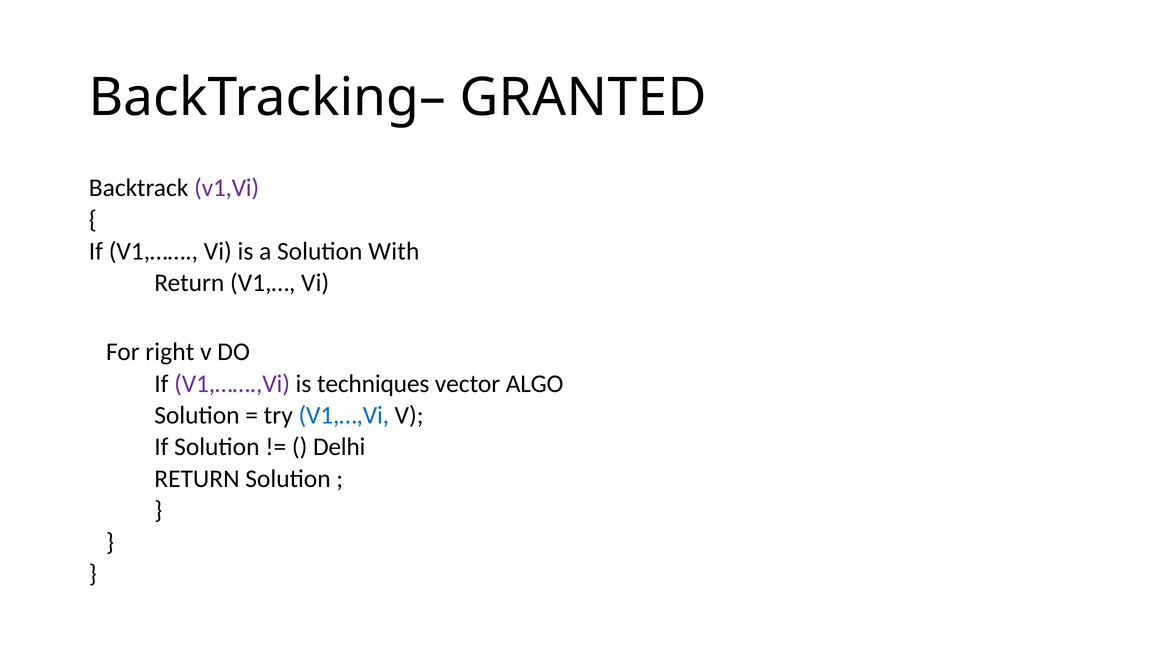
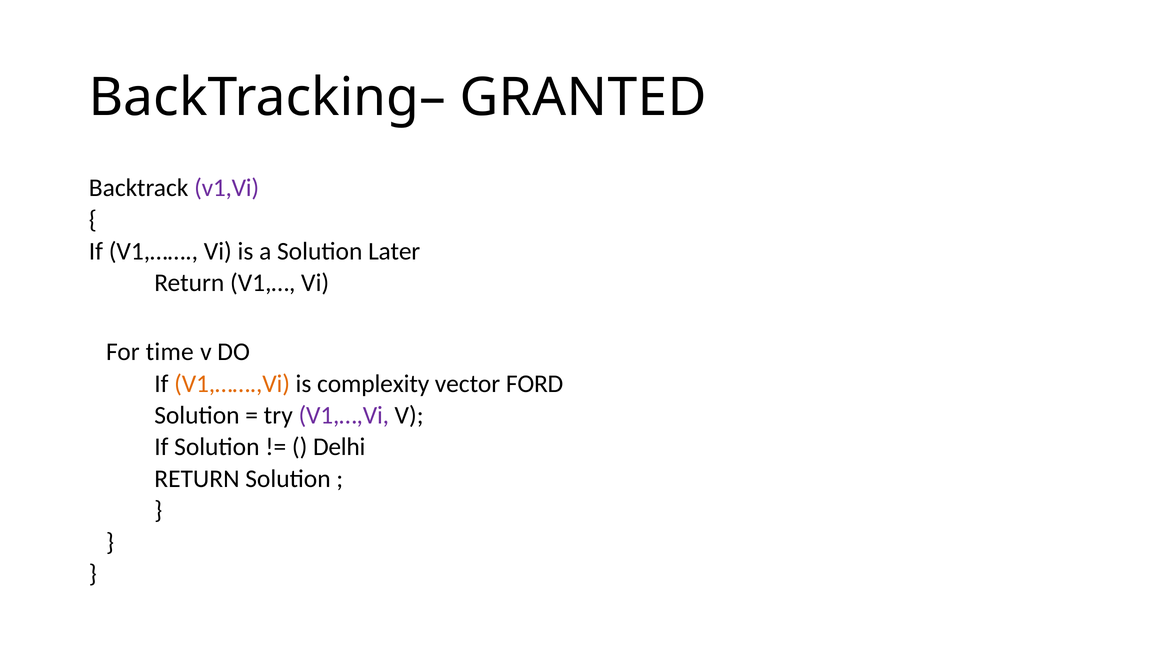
With: With -> Later (394, 251)
right: right -> time (170, 352)
V1,…….,Vi colour: purple -> orange (232, 384)
techniques: techniques -> complexity (373, 384)
ALGO: ALGO -> FORD (535, 384)
V1,…,Vi colour: blue -> purple (344, 416)
